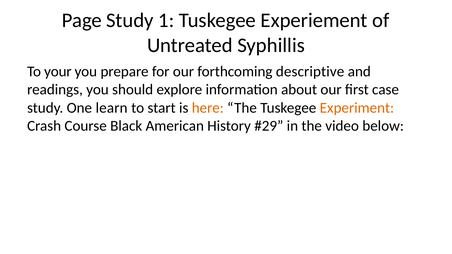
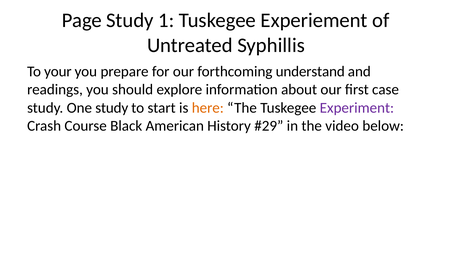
descriptive: descriptive -> understand (310, 72)
One learn: learn -> study (112, 108)
Experiment colour: orange -> purple (357, 108)
